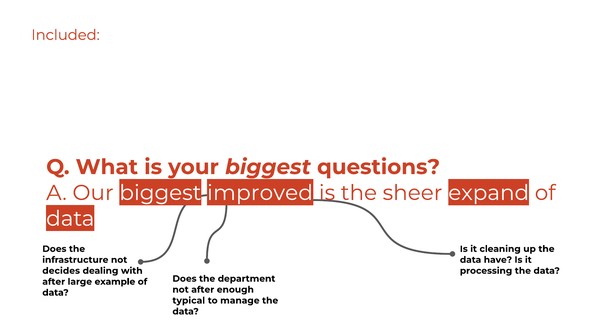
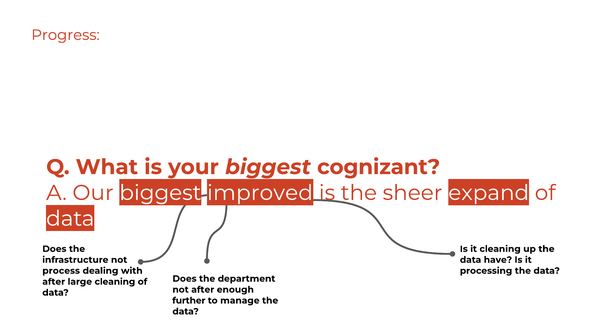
Included: Included -> Progress (65, 35)
questions: questions -> cognizant (379, 167)
decides: decides -> process (61, 271)
large example: example -> cleaning (115, 282)
typical: typical -> further (189, 301)
